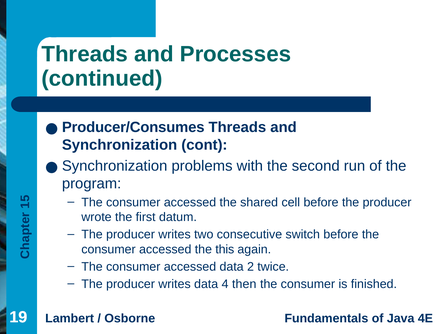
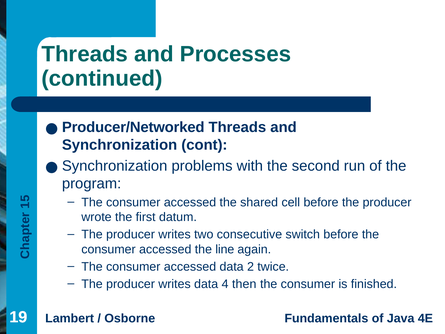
Producer/Consumes: Producer/Consumes -> Producer/Networked (133, 127)
this: this -> line (225, 249)
